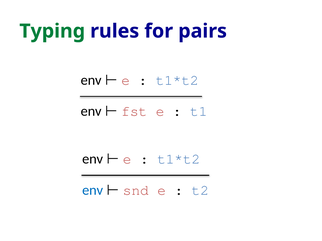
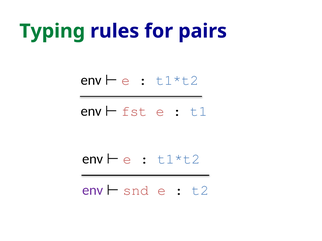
env colour: blue -> purple (93, 190)
